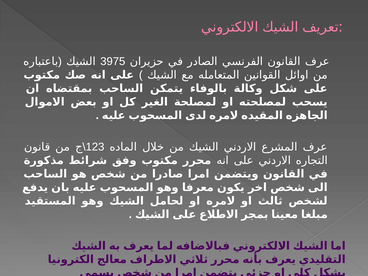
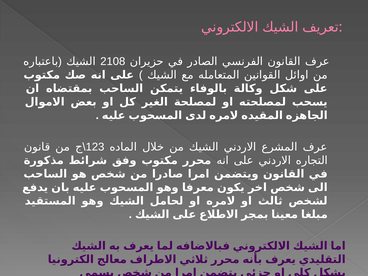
3975: 3975 -> 2108 (113, 61)
